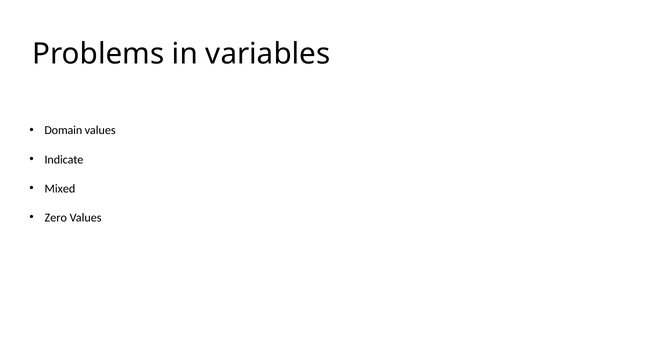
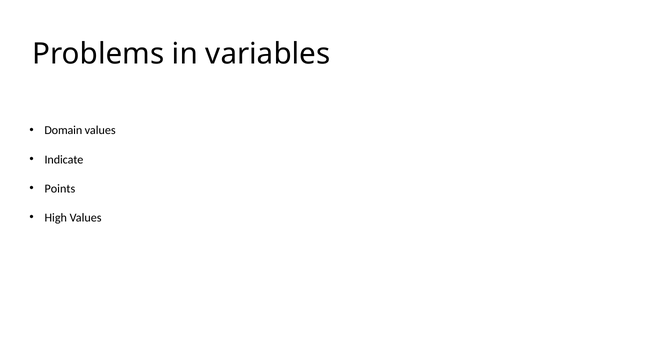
Mixed: Mixed -> Points (60, 189)
Zero: Zero -> High (56, 218)
